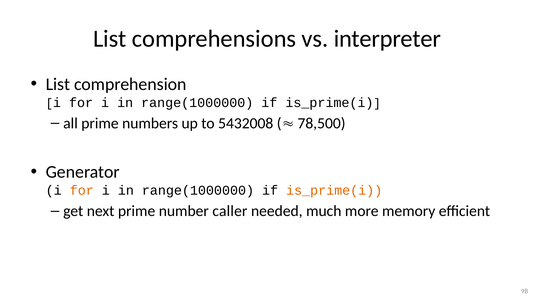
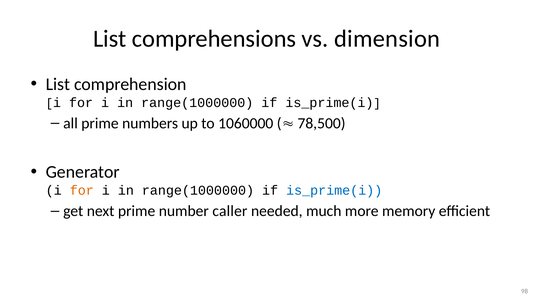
interpreter: interpreter -> dimension (387, 39)
5432008: 5432008 -> 1060000 (246, 123)
is_prime(i colour: orange -> blue (334, 190)
